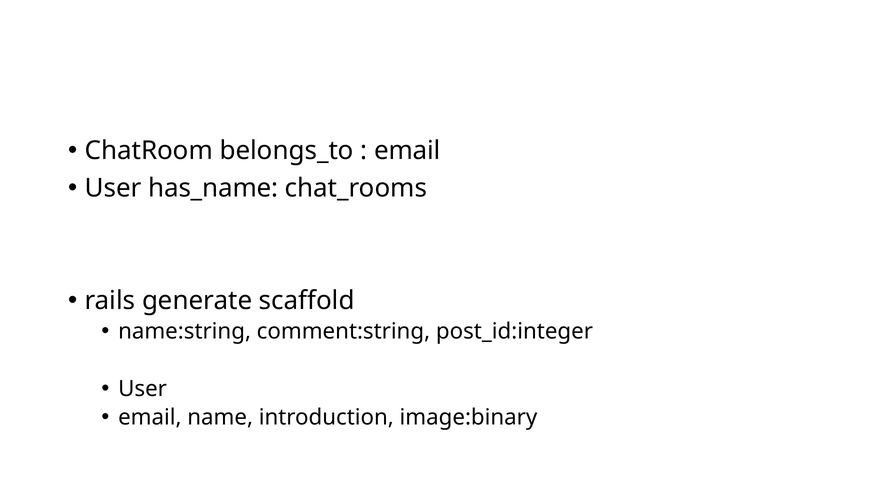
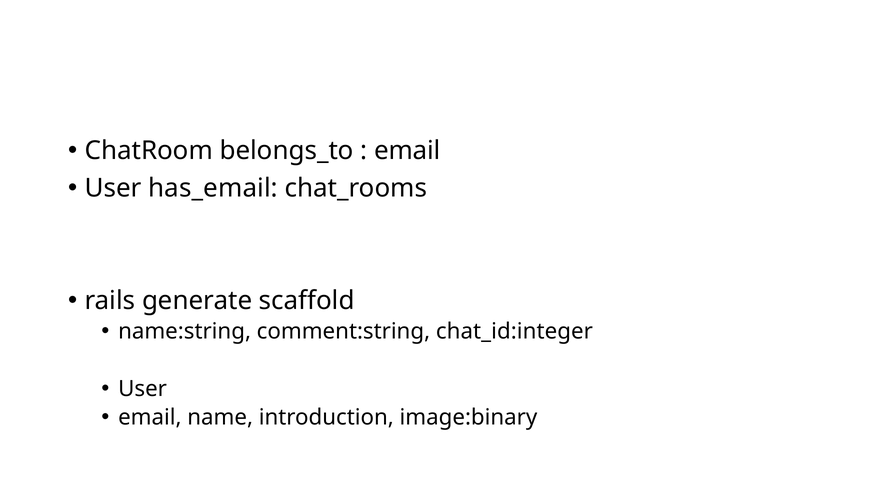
has_name: has_name -> has_email (213, 188)
post_id:integer: post_id:integer -> chat_id:integer (514, 331)
